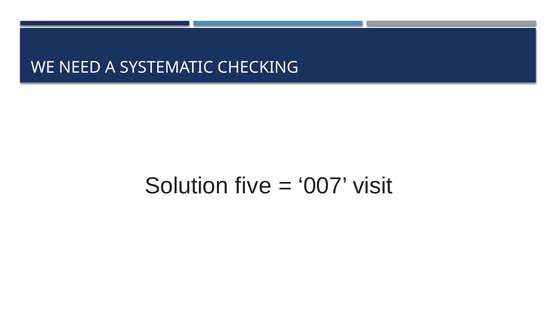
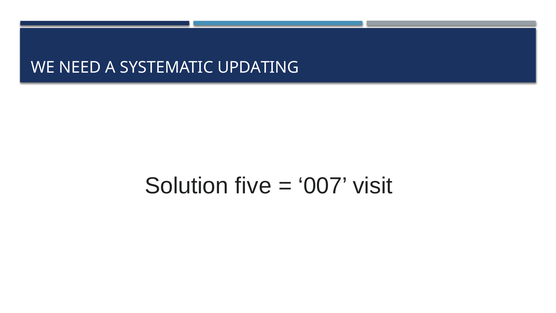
CHECKING: CHECKING -> UPDATING (258, 68)
